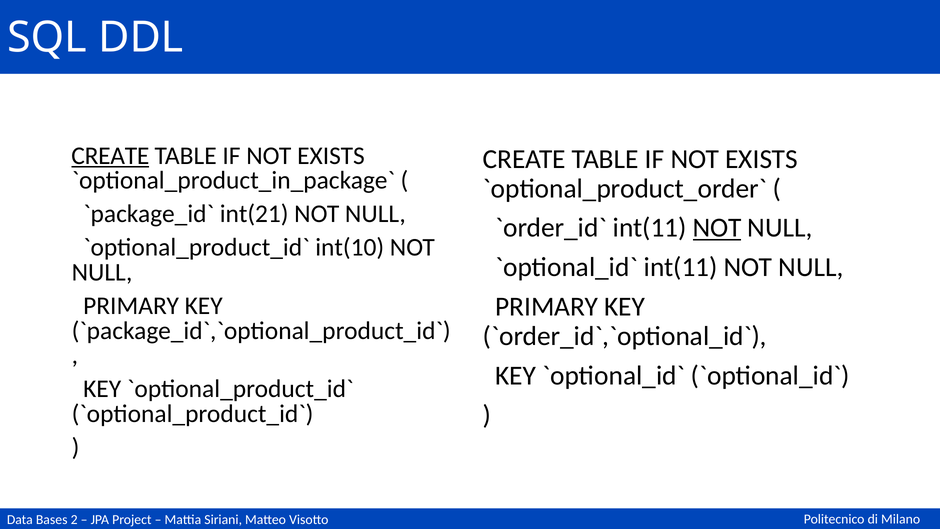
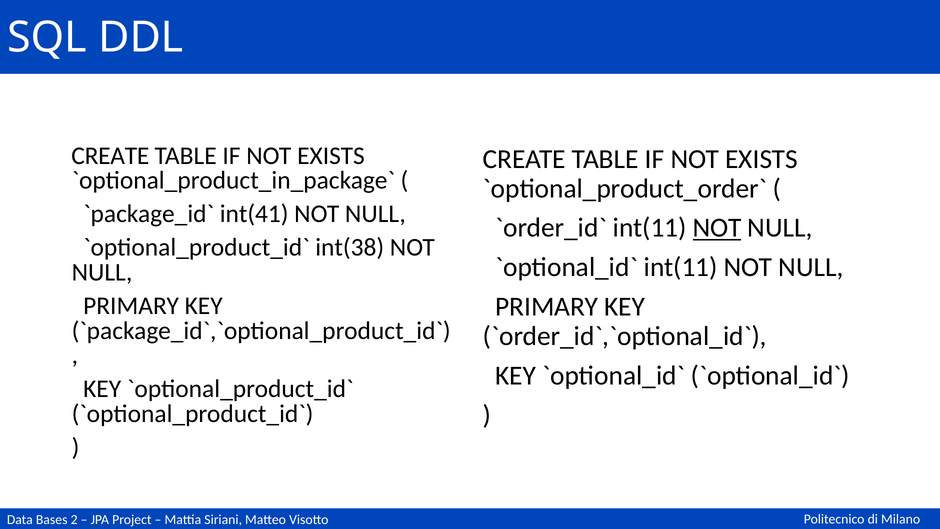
CREATE underline: present -> none (110, 156)
int(21: int(21 -> int(41 (254, 214)
int(10: int(10 -> int(38 (350, 247)
